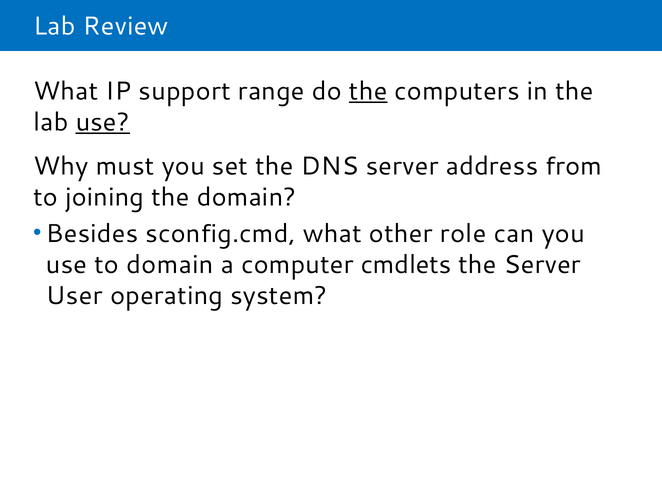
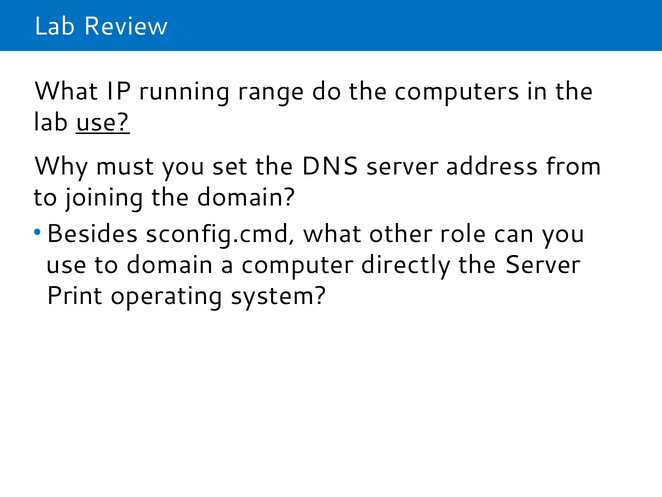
support: support -> running (185, 91)
the underline: present -> none (368, 91)
cmdlets: cmdlets -> directly (406, 264)
User: User -> Print (75, 295)
